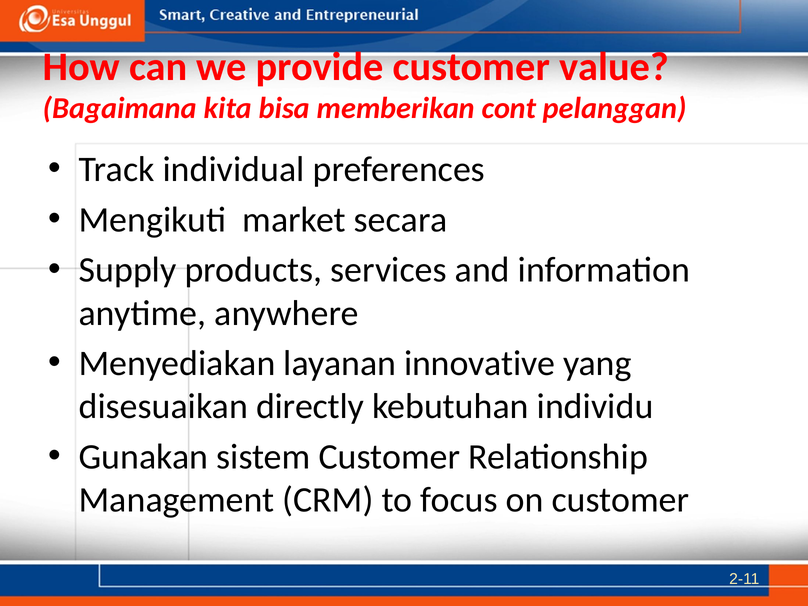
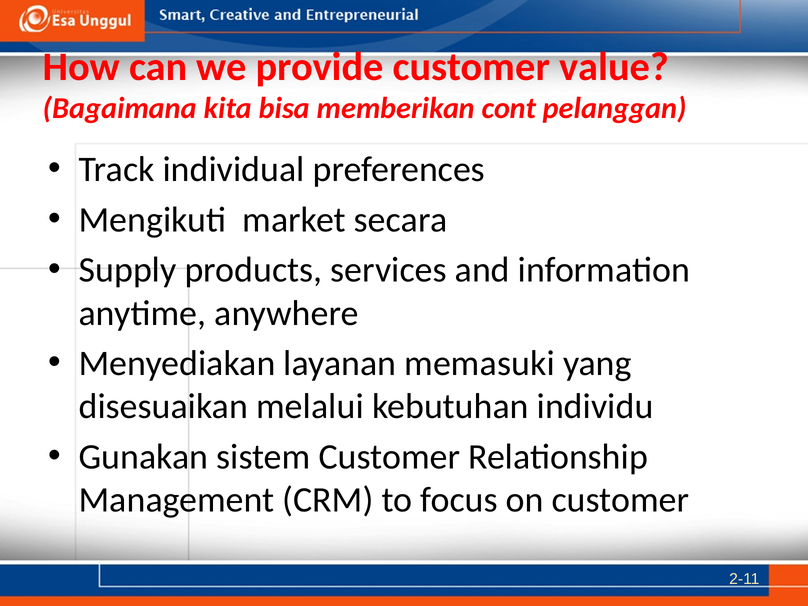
innovative: innovative -> memasuki (480, 363)
directly: directly -> melalui (310, 407)
